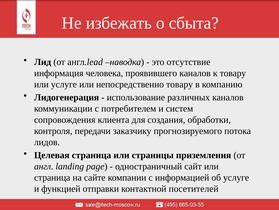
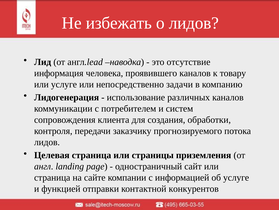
о сбыта: сбыта -> лидов (194, 23)
непосредственно товару: товару -> задачи (180, 84)
посетителей: посетителей -> конкурентов (194, 188)
